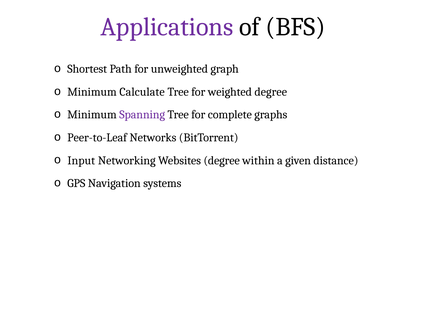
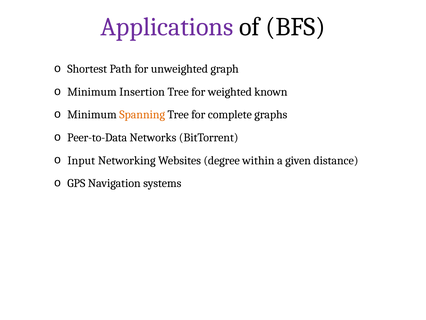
Calculate: Calculate -> Insertion (142, 92)
weighted degree: degree -> known (271, 92)
Spanning colour: purple -> orange (142, 115)
Peer-to-Leaf: Peer-to-Leaf -> Peer-to-Data (97, 137)
